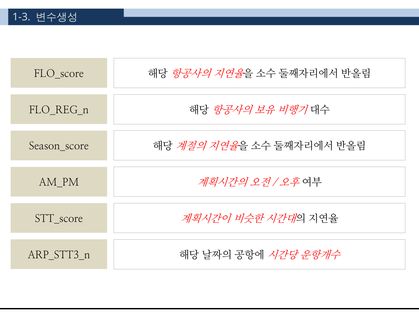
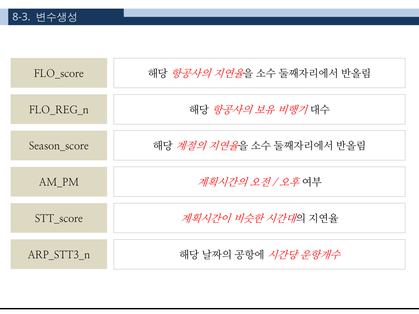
1-3: 1-3 -> 8-3 (21, 17)
